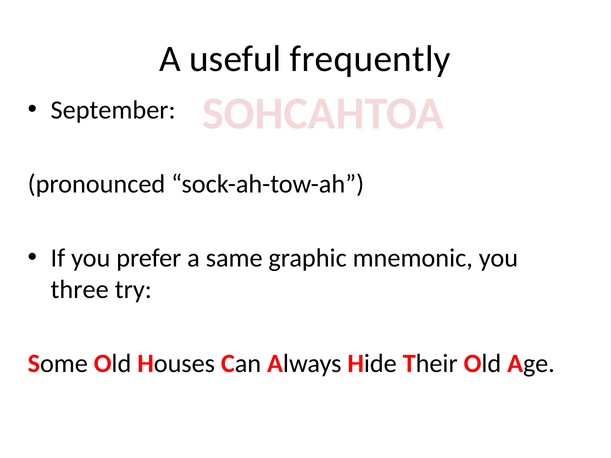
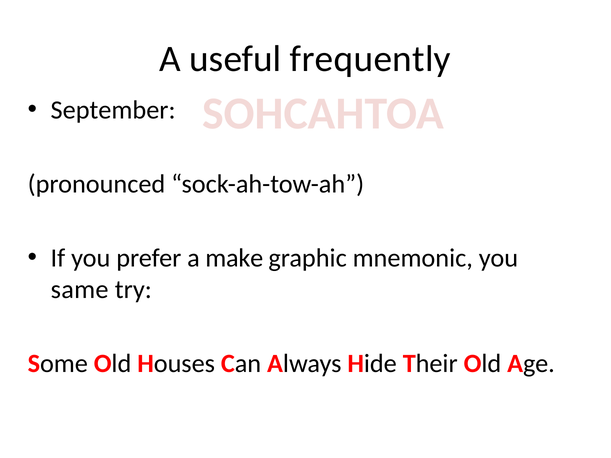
same: same -> make (234, 258)
three: three -> same (80, 290)
